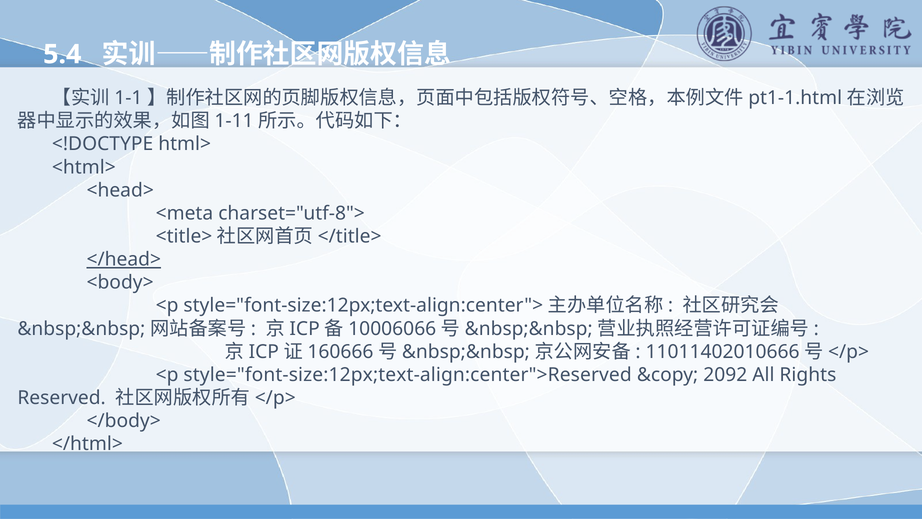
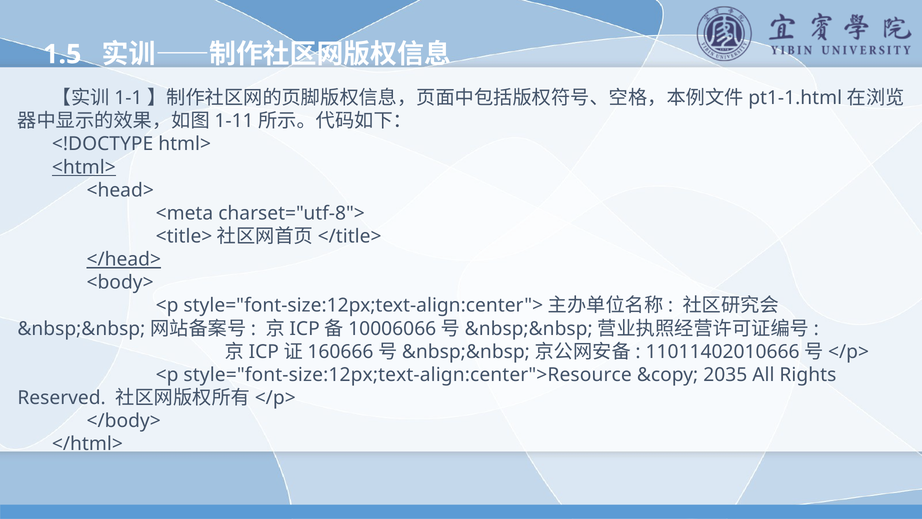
5.4: 5.4 -> 1.5 (62, 54)
<html> underline: none -> present (84, 167)
style="font-size:12px;text-align:center">Reserved: style="font-size:12px;text-align:center">Reserved -> style="font-size:12px;text-align:center">Resource (408, 375)
2092: 2092 -> 2035 (725, 375)
